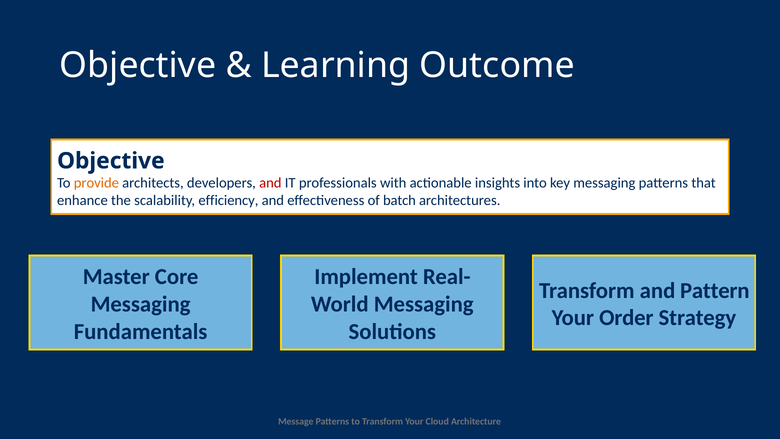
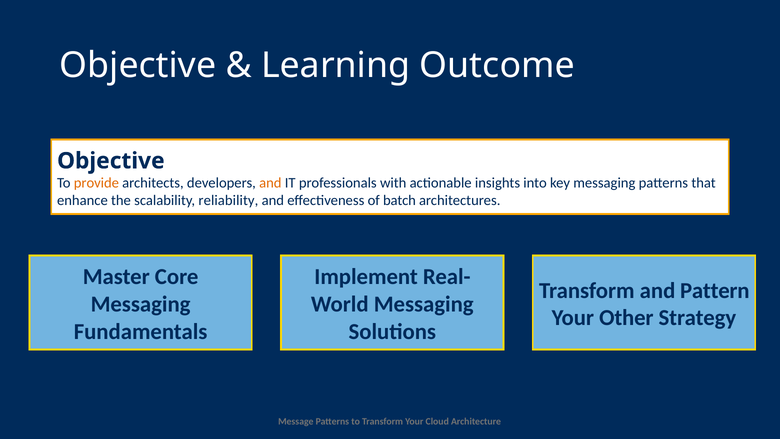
and colour: red -> orange (270, 183)
efficiency: efficiency -> reliability (228, 200)
Order: Order -> Other (626, 318)
